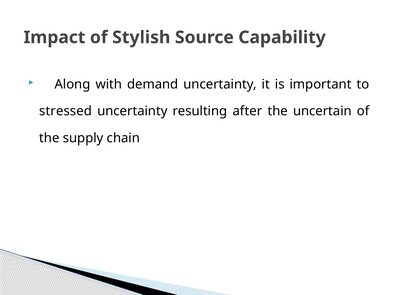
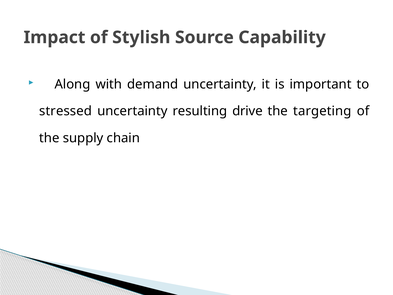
after: after -> drive (247, 111)
uncertain: uncertain -> targeting (322, 111)
